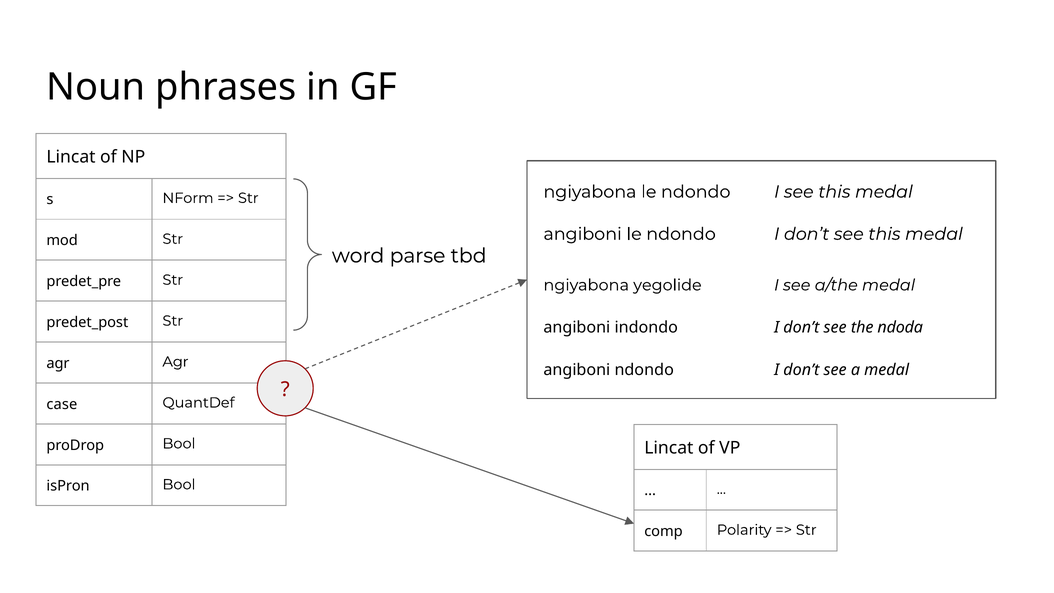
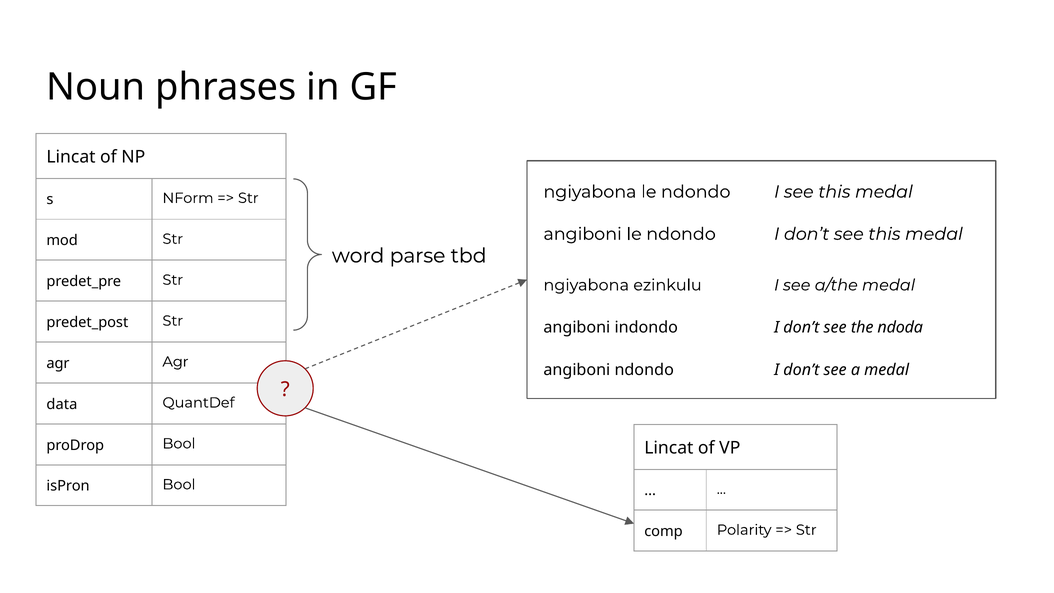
yegolide: yegolide -> ezinkulu (667, 285)
case: case -> data (62, 404)
